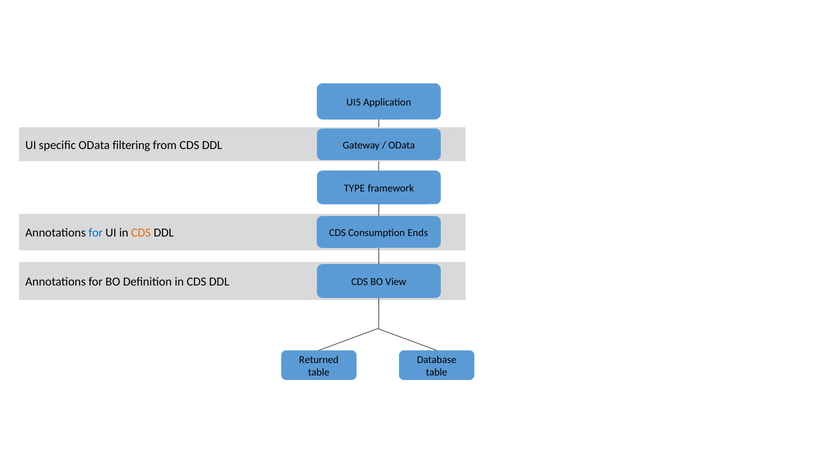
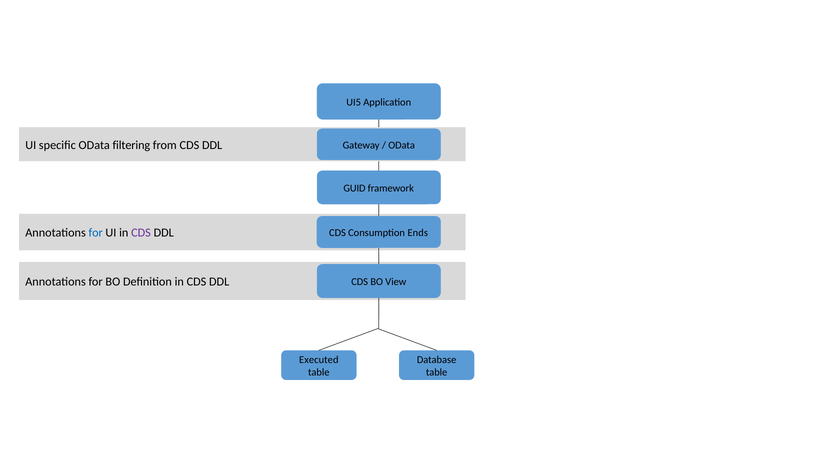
TYPE: TYPE -> GUID (354, 188)
CDS colour: orange -> purple (141, 233)
Returned: Returned -> Executed (319, 359)
